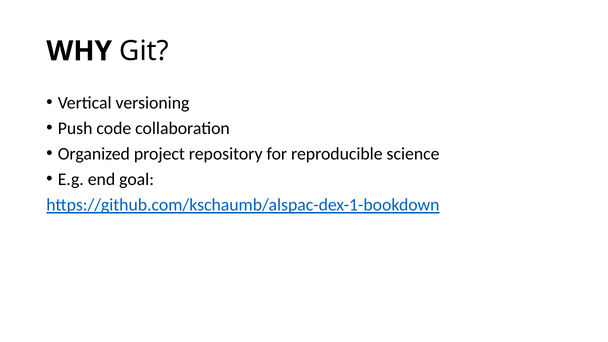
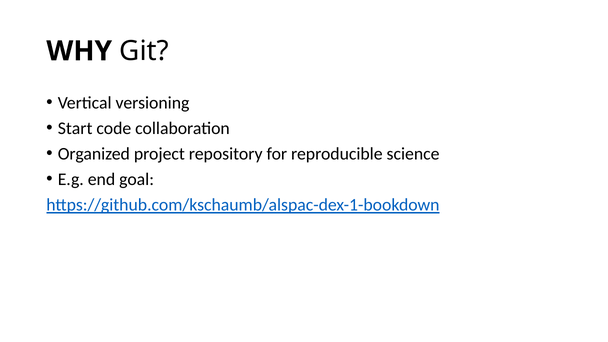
Push: Push -> Start (75, 128)
